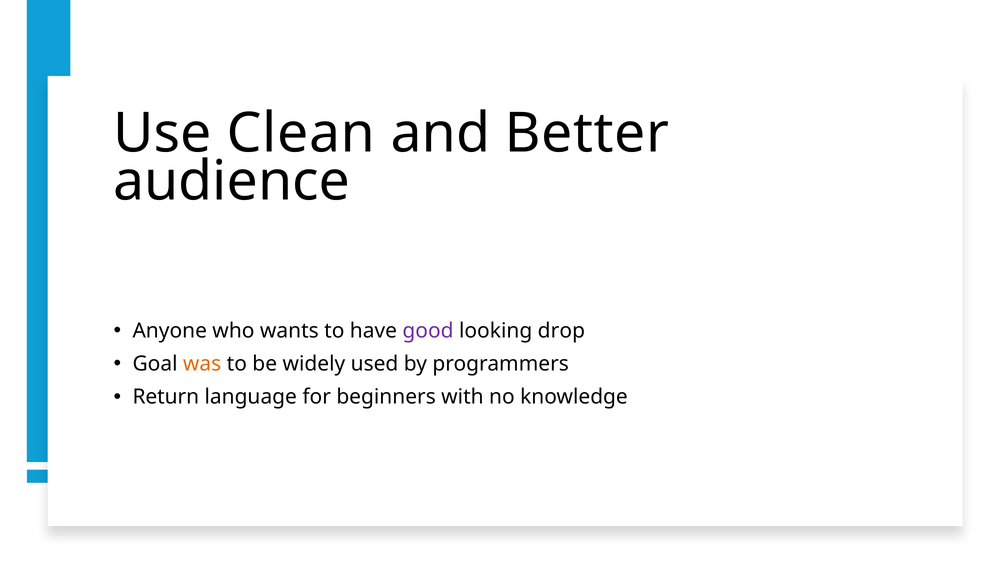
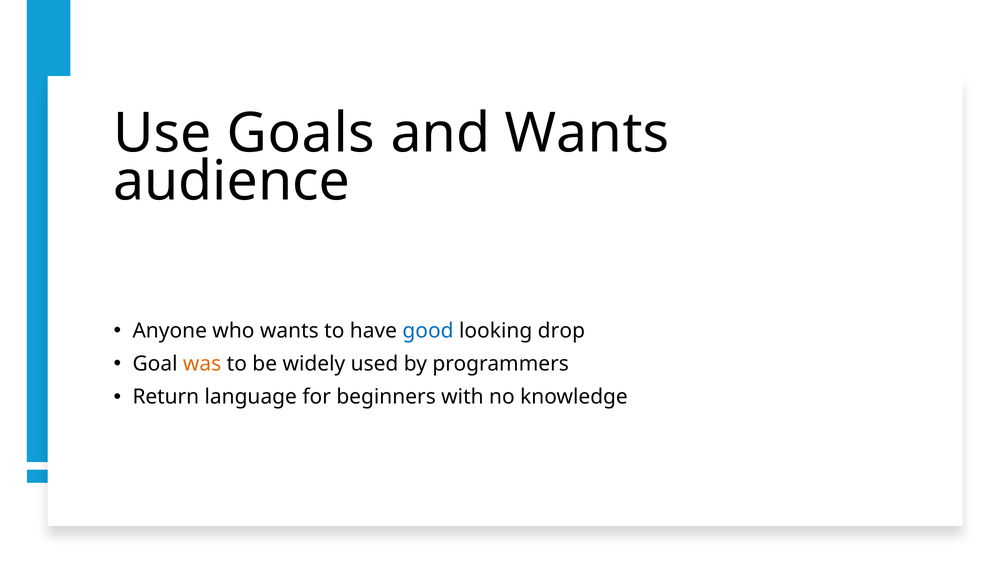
Clean: Clean -> Goals (301, 134)
and Better: Better -> Wants (587, 134)
good colour: purple -> blue (428, 331)
